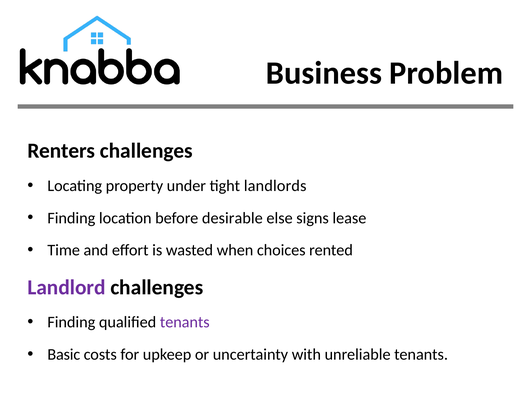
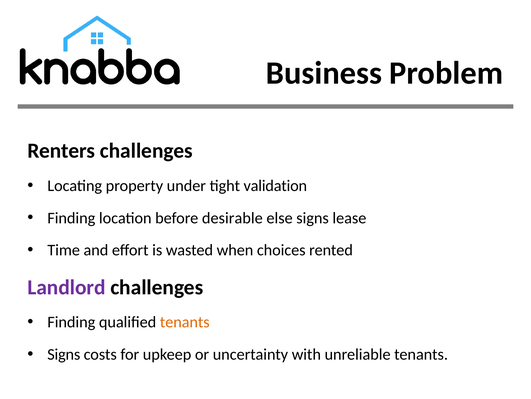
landlords: landlords -> validation (275, 185)
tenants colour: purple -> orange (185, 322)
Basic: Basic -> Signs (64, 354)
